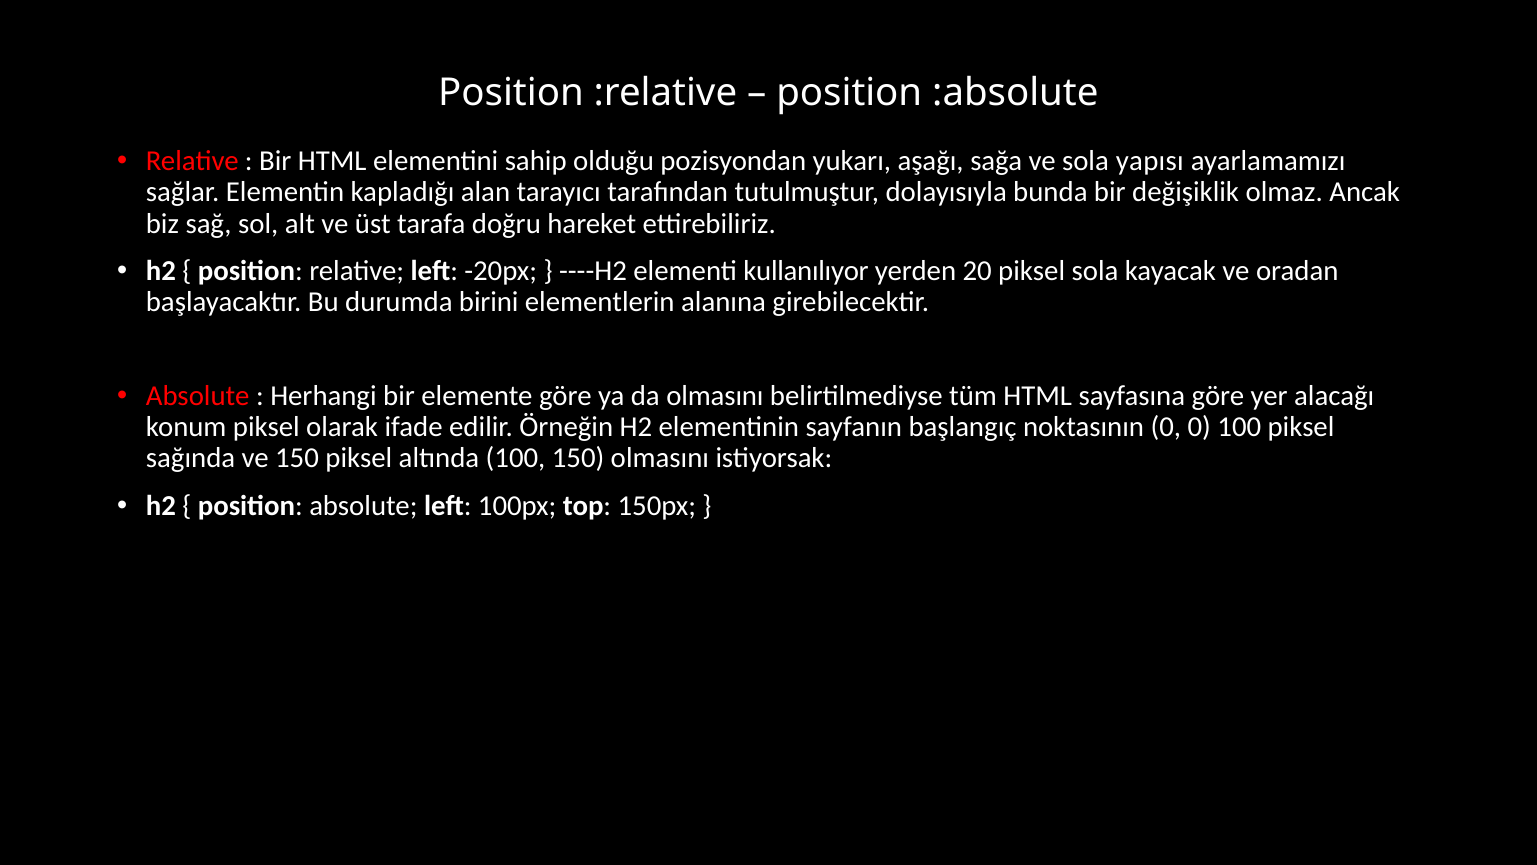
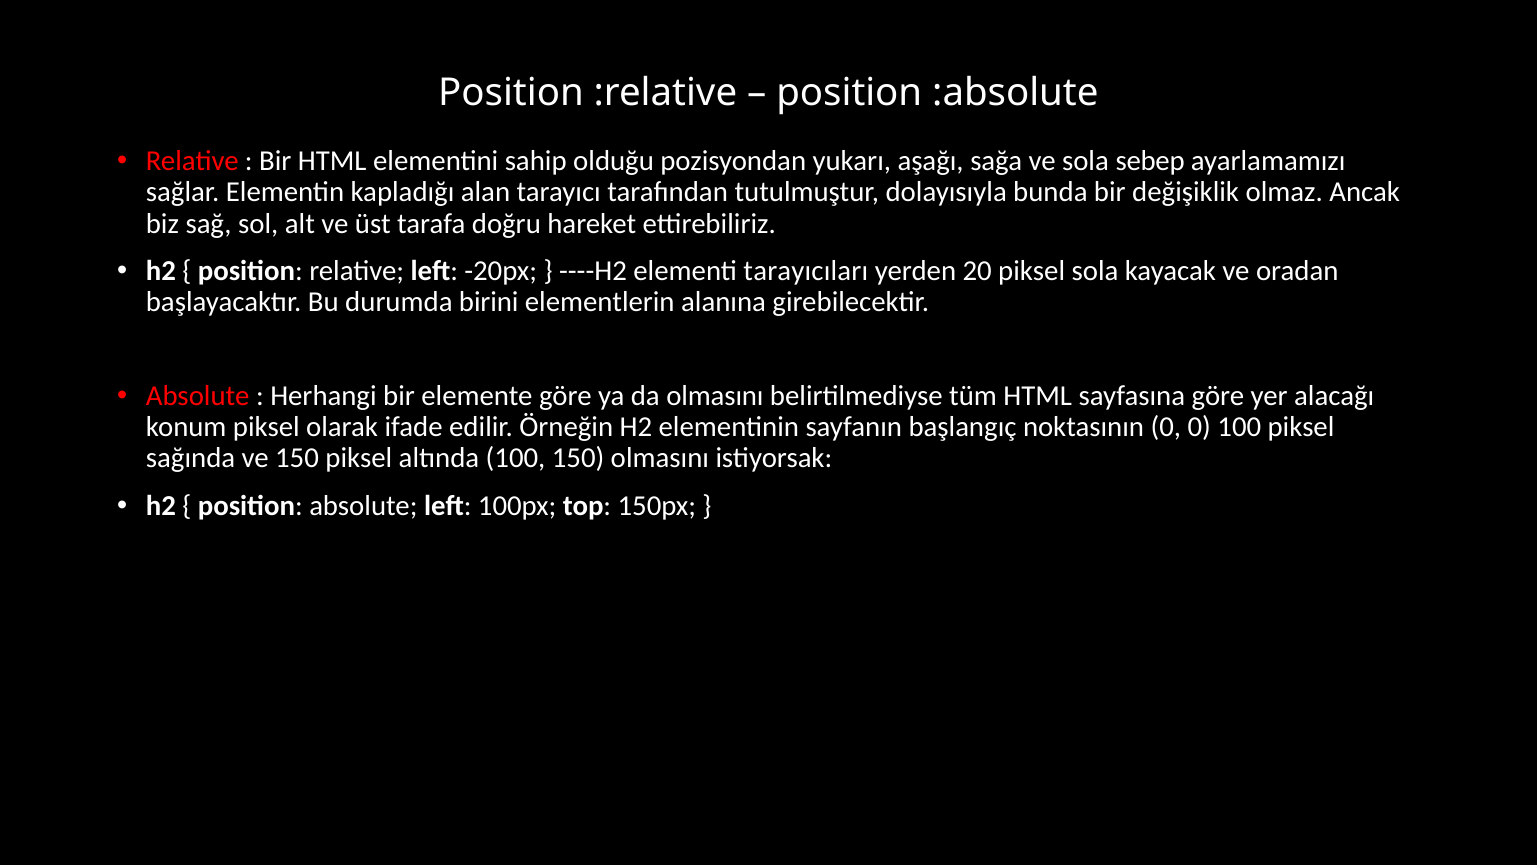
yapısı: yapısı -> sebep (1150, 161)
kullanılıyor: kullanılıyor -> tarayıcıları (806, 271)
